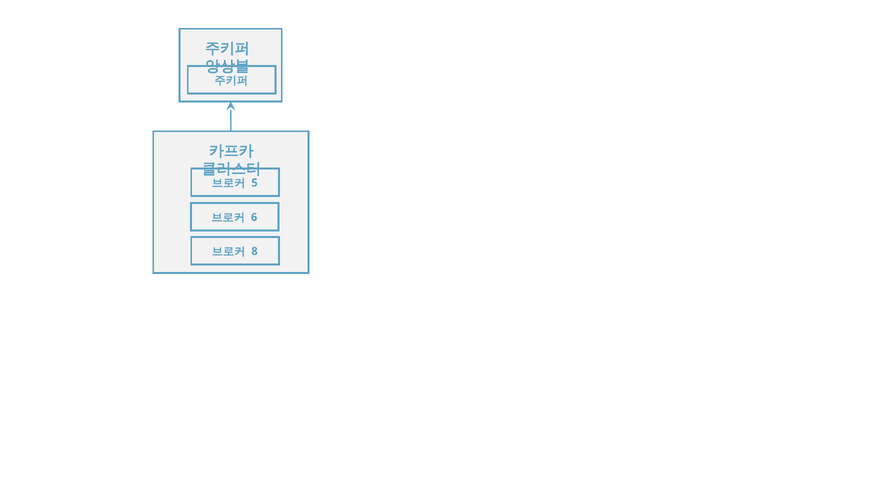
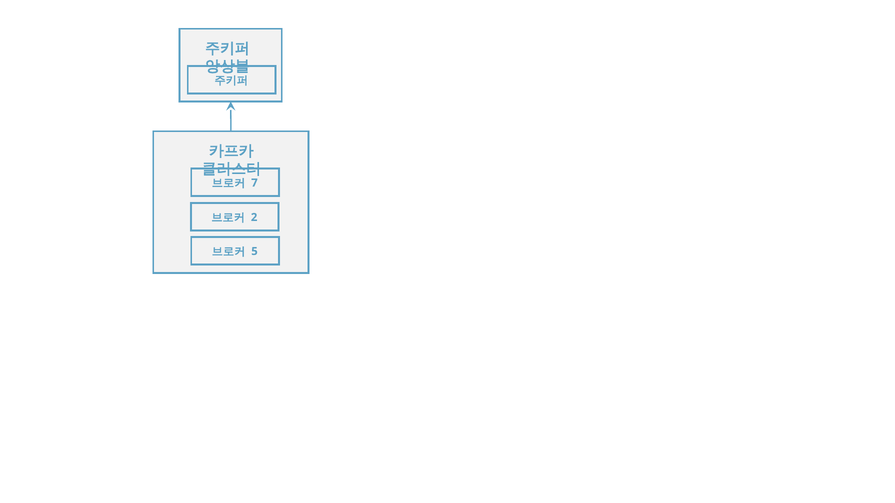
5: 5 -> 7 (254, 183)
6: 6 -> 2 (254, 217)
8: 8 -> 5 (254, 252)
